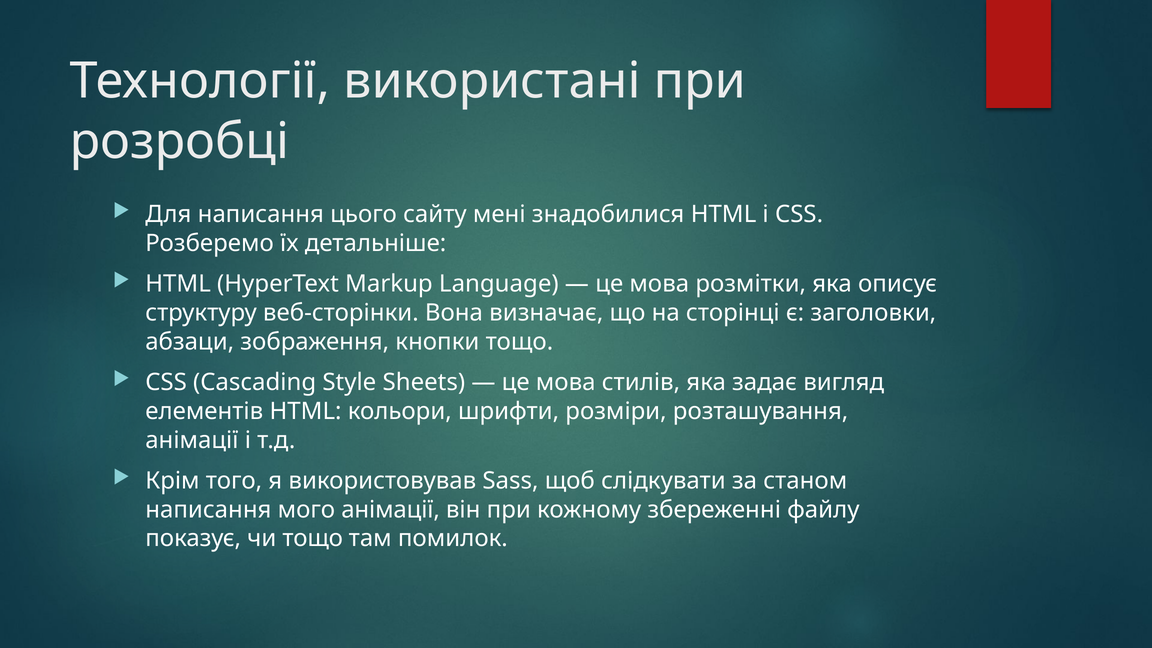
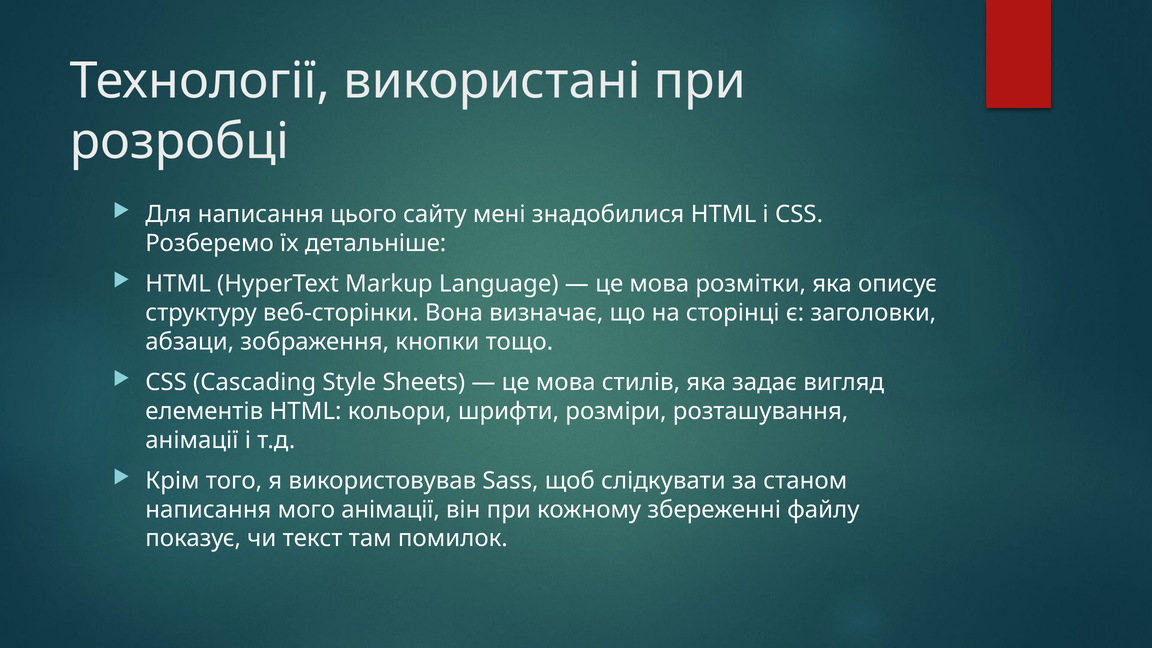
чи тощо: тощо -> текст (313, 539)
